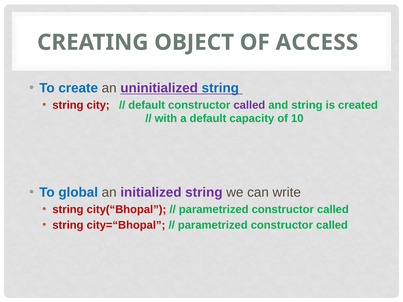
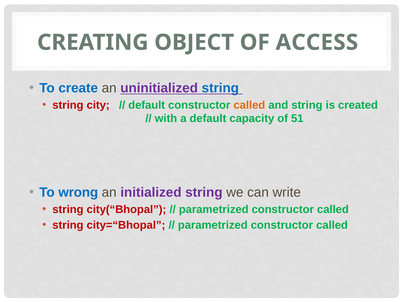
called colour: purple -> orange (249, 105)
10: 10 -> 51 (297, 119)
global: global -> wrong (78, 193)
